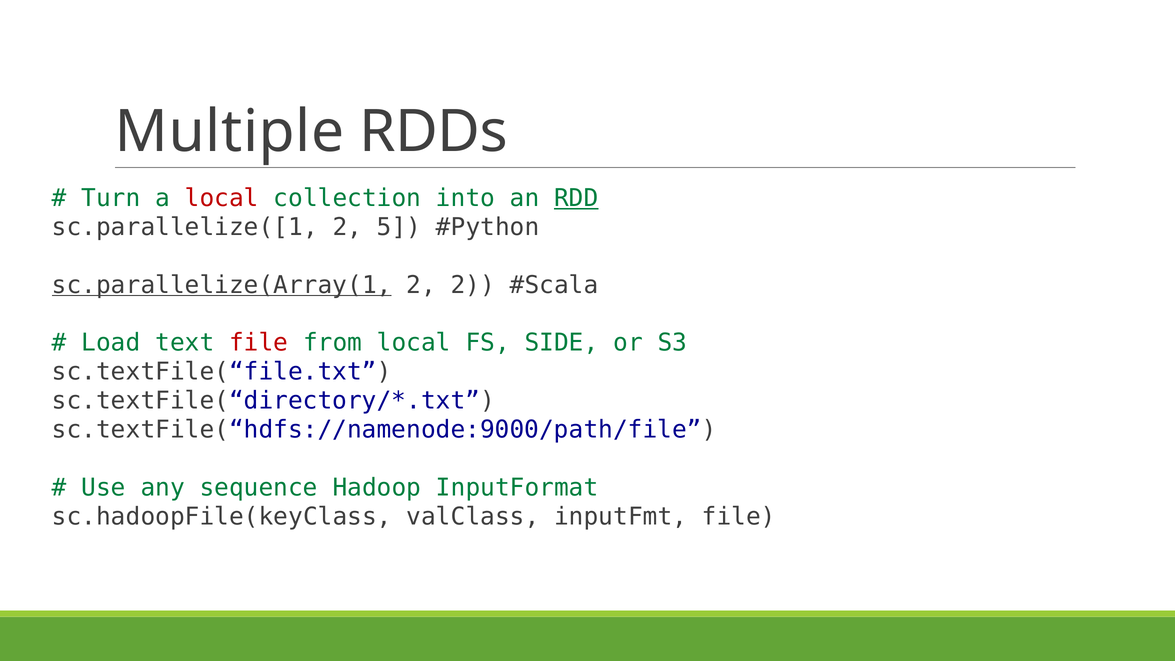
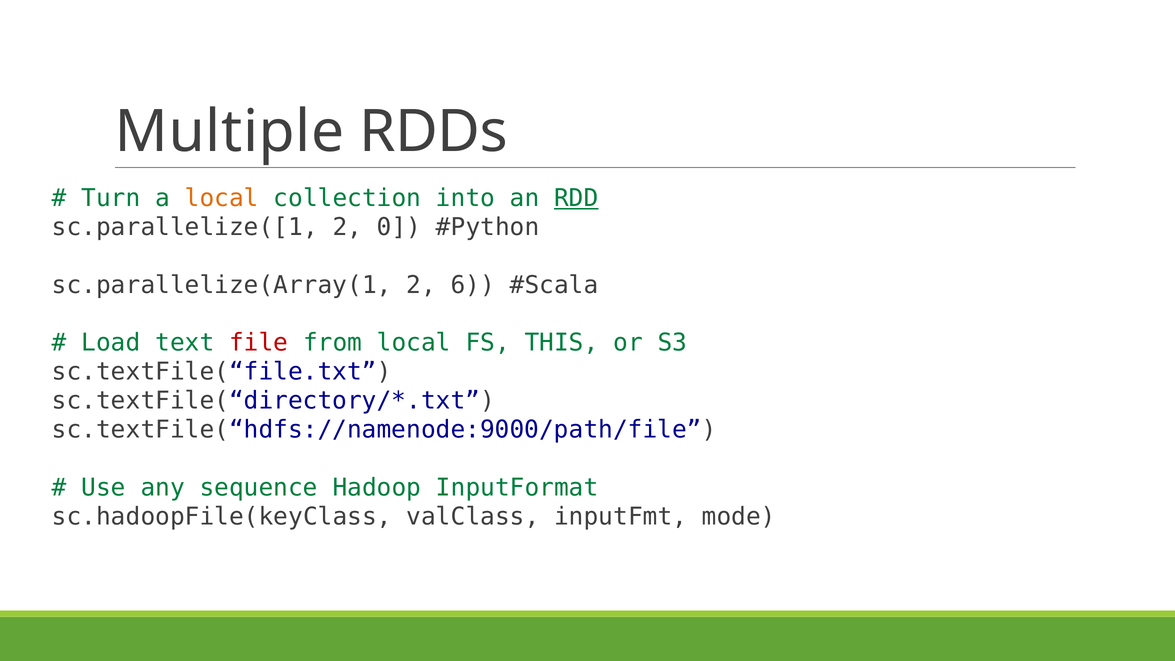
local colour: red -> orange (222, 198)
5: 5 -> 0 (399, 227)
sc.parallelize(Array(1 underline: present -> none (222, 285)
2 2: 2 -> 6 (473, 285)
SIDE: SIDE -> THIS (561, 343)
inputFmt file: file -> mode (739, 516)
